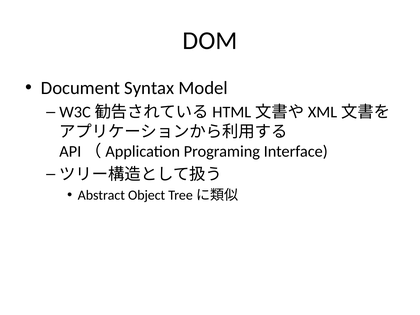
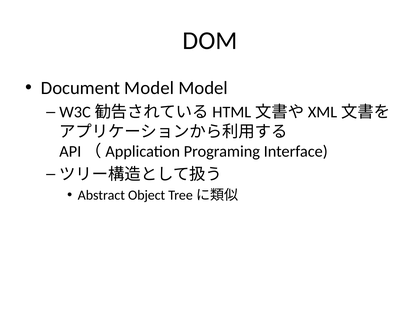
Document Syntax: Syntax -> Model (149, 88)
